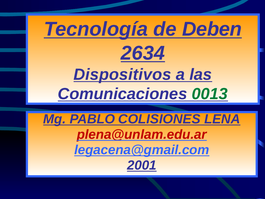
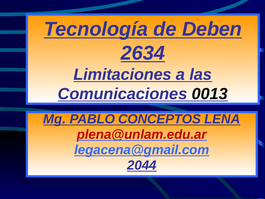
Dispositivos: Dispositivos -> Limitaciones (123, 74)
0013 colour: green -> black (210, 94)
COLISIONES: COLISIONES -> CONCEPTOS (159, 119)
2001: 2001 -> 2044 (142, 165)
